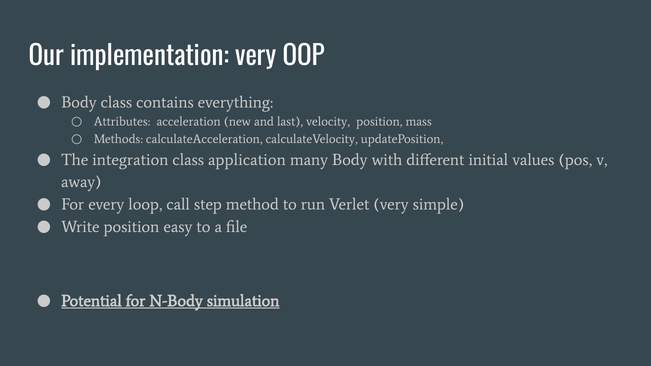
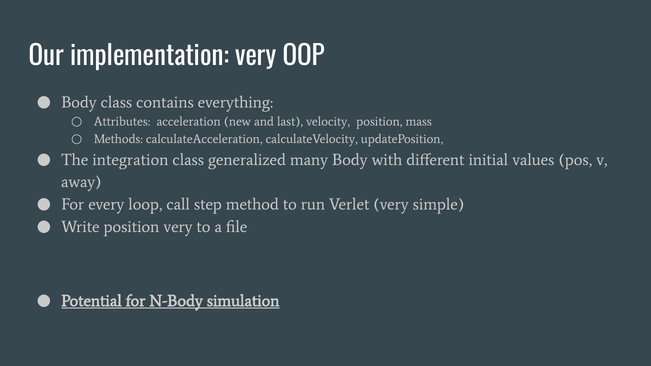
application: application -> generalized (247, 160)
position easy: easy -> very (178, 227)
